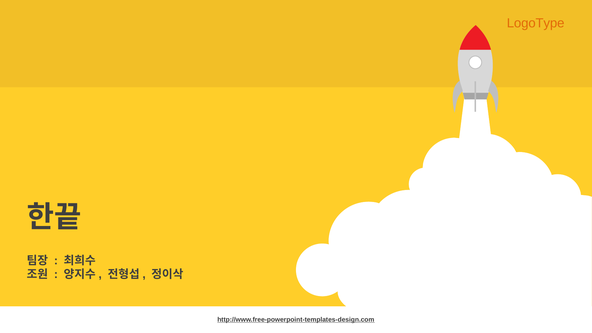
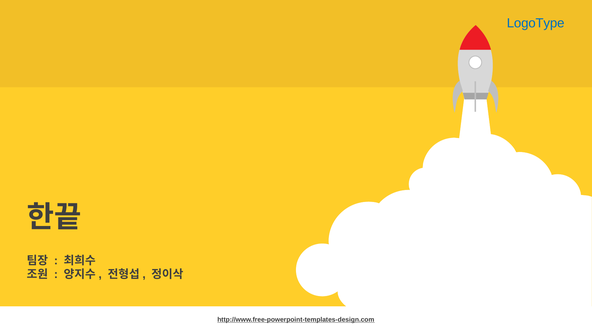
LogoType colour: orange -> blue (536, 23)
